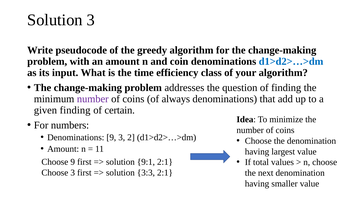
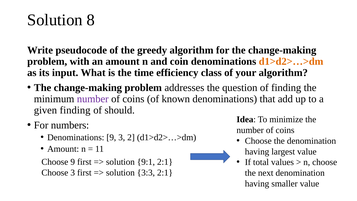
Solution 3: 3 -> 8 (91, 20)
d1>d2>…>dm colour: blue -> orange (291, 61)
always: always -> known (176, 99)
certain: certain -> should (120, 110)
